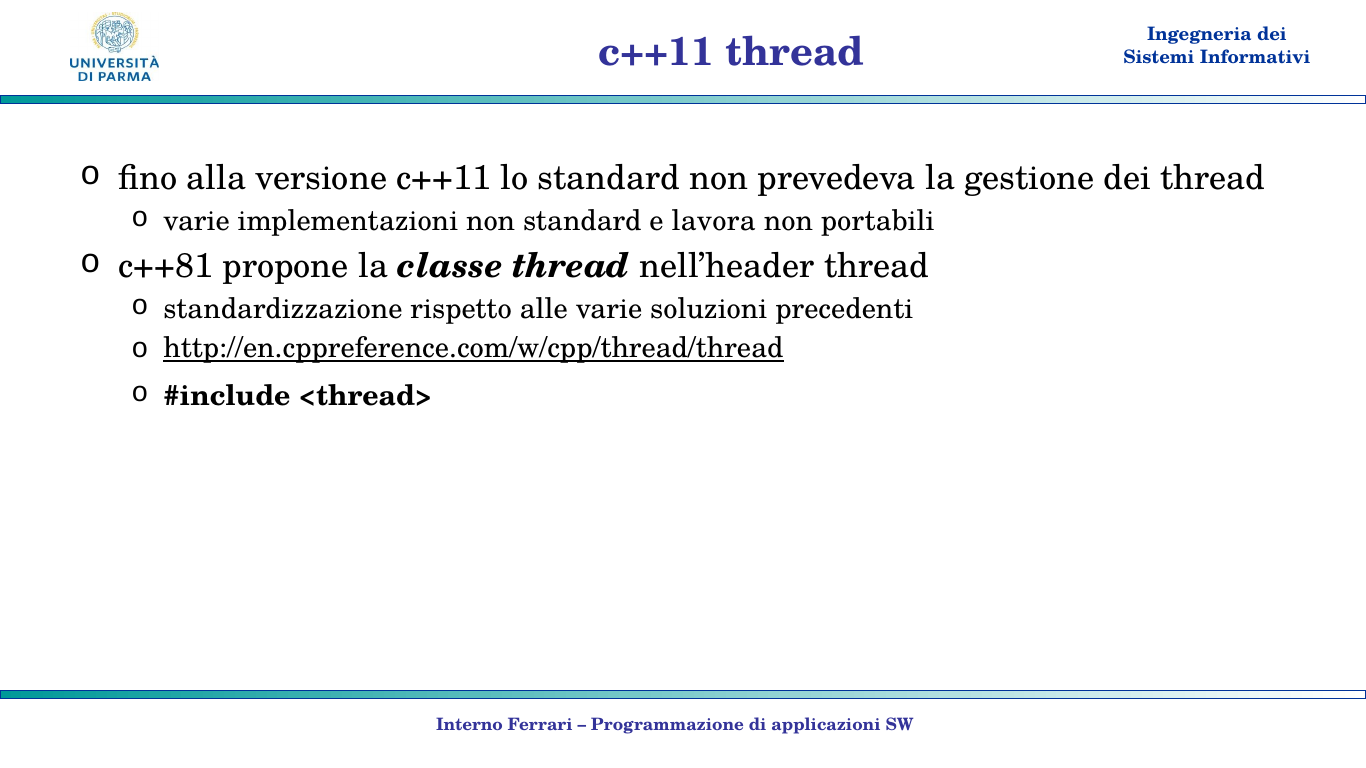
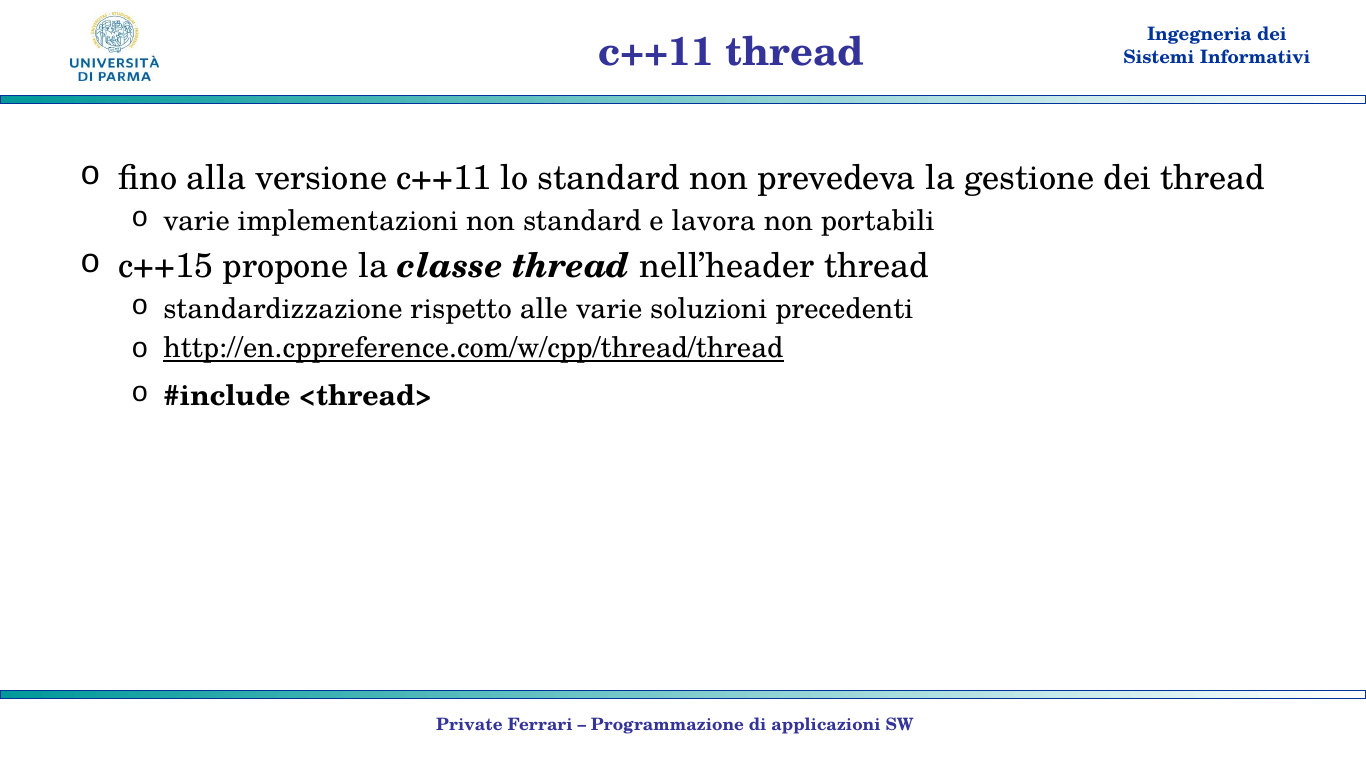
c++81: c++81 -> c++15 (166, 266)
Interno: Interno -> Private (469, 725)
